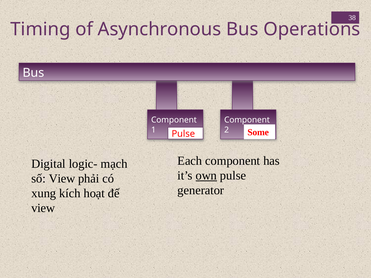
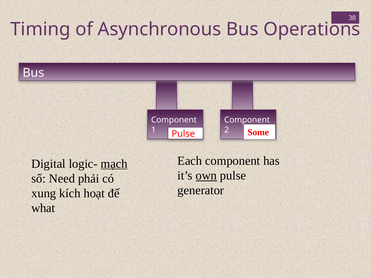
mạch underline: none -> present (114, 164)
số View: View -> Need (62, 179)
view: view -> what (43, 208)
